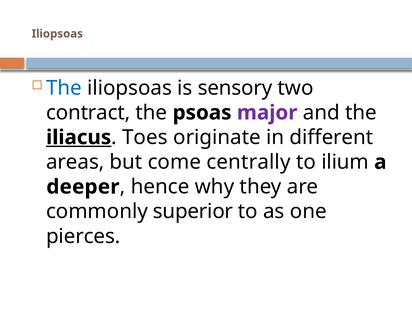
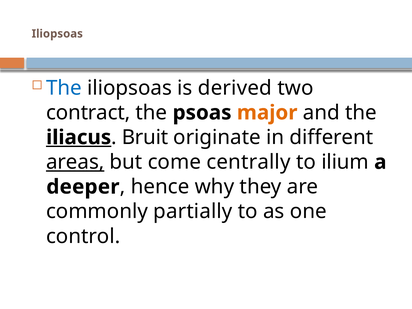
sensory: sensory -> derived (235, 88)
major colour: purple -> orange (267, 113)
Toes: Toes -> Bruit (145, 137)
areas underline: none -> present (75, 162)
superior: superior -> partially (193, 212)
pierces: pierces -> control (83, 236)
